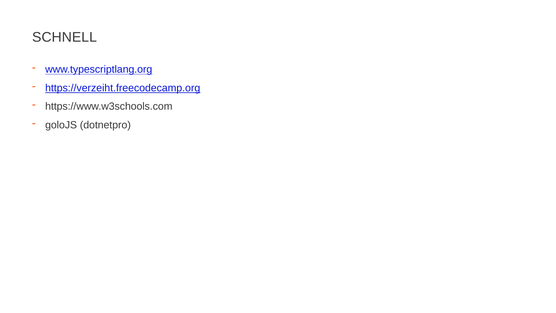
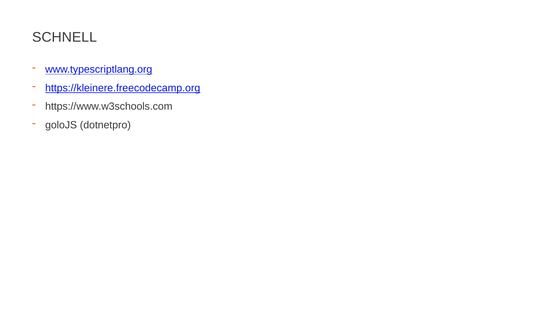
https://verzeiht.freecodecamp.org: https://verzeiht.freecodecamp.org -> https://kleinere.freecodecamp.org (123, 88)
